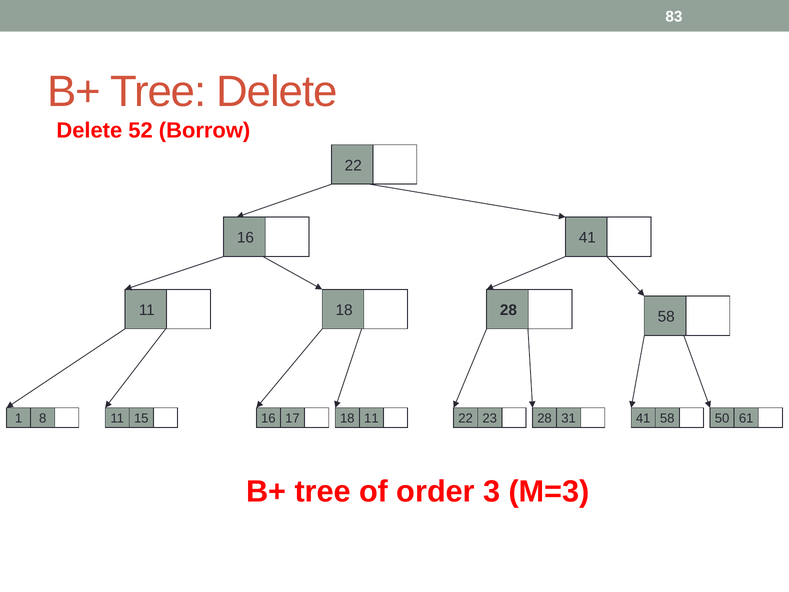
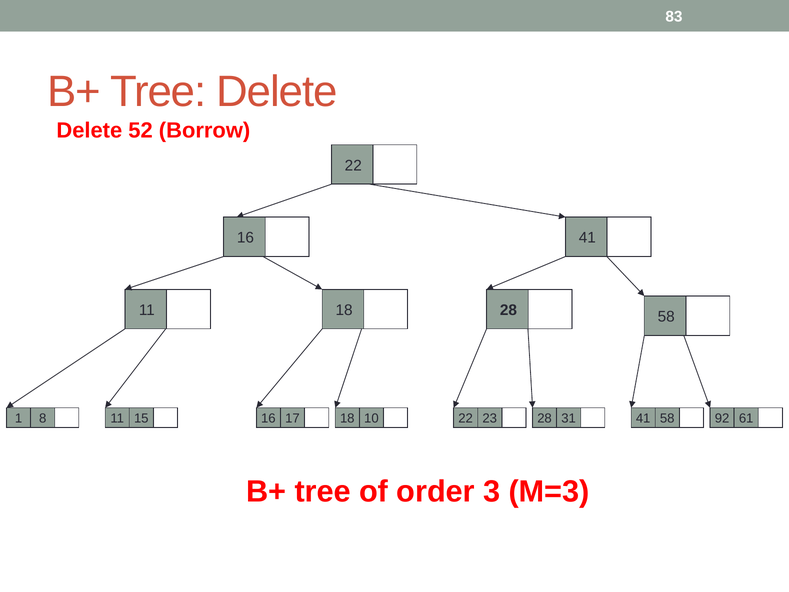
17 18 11: 11 -> 10 (371, 418)
50: 50 -> 92 (722, 418)
